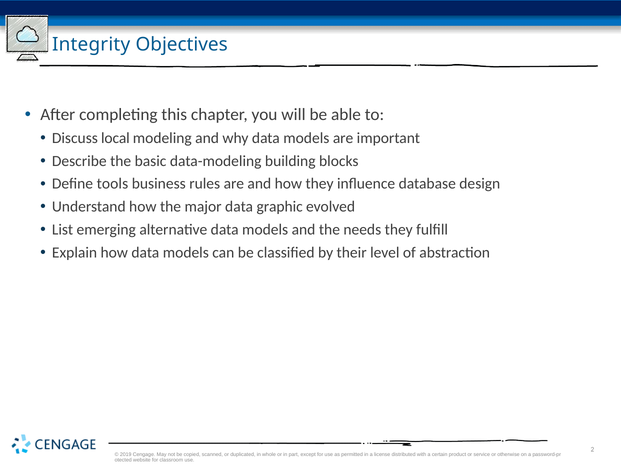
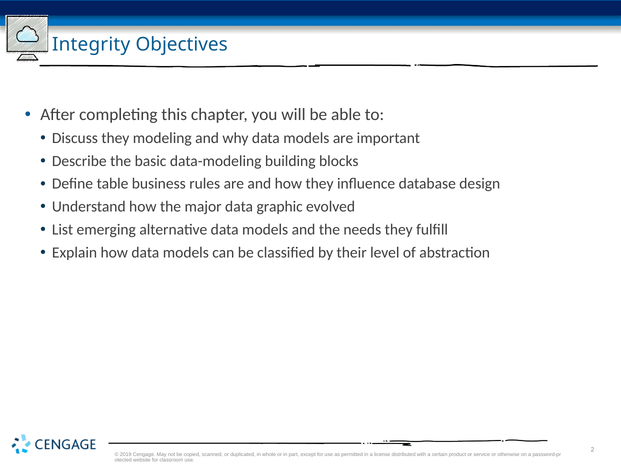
Discuss local: local -> they (115, 138)
tools: tools -> table (113, 184)
